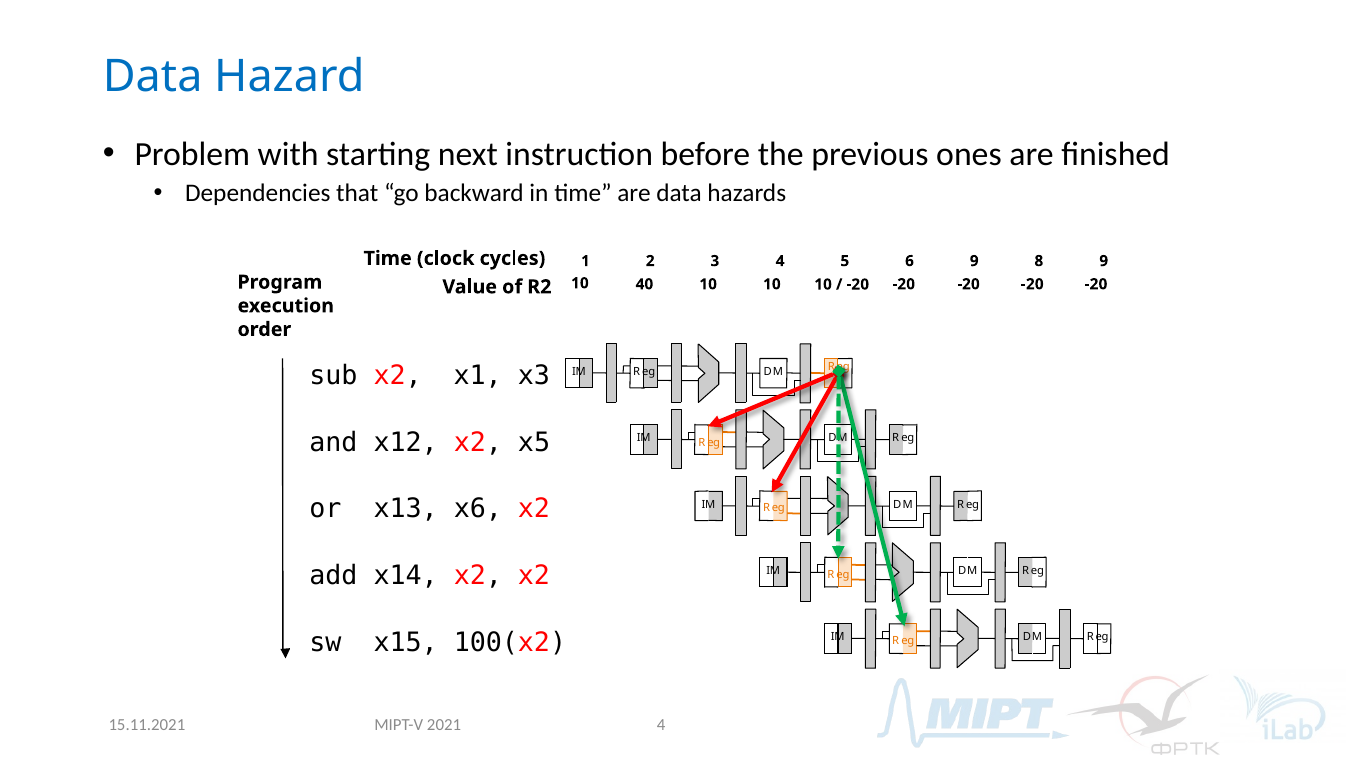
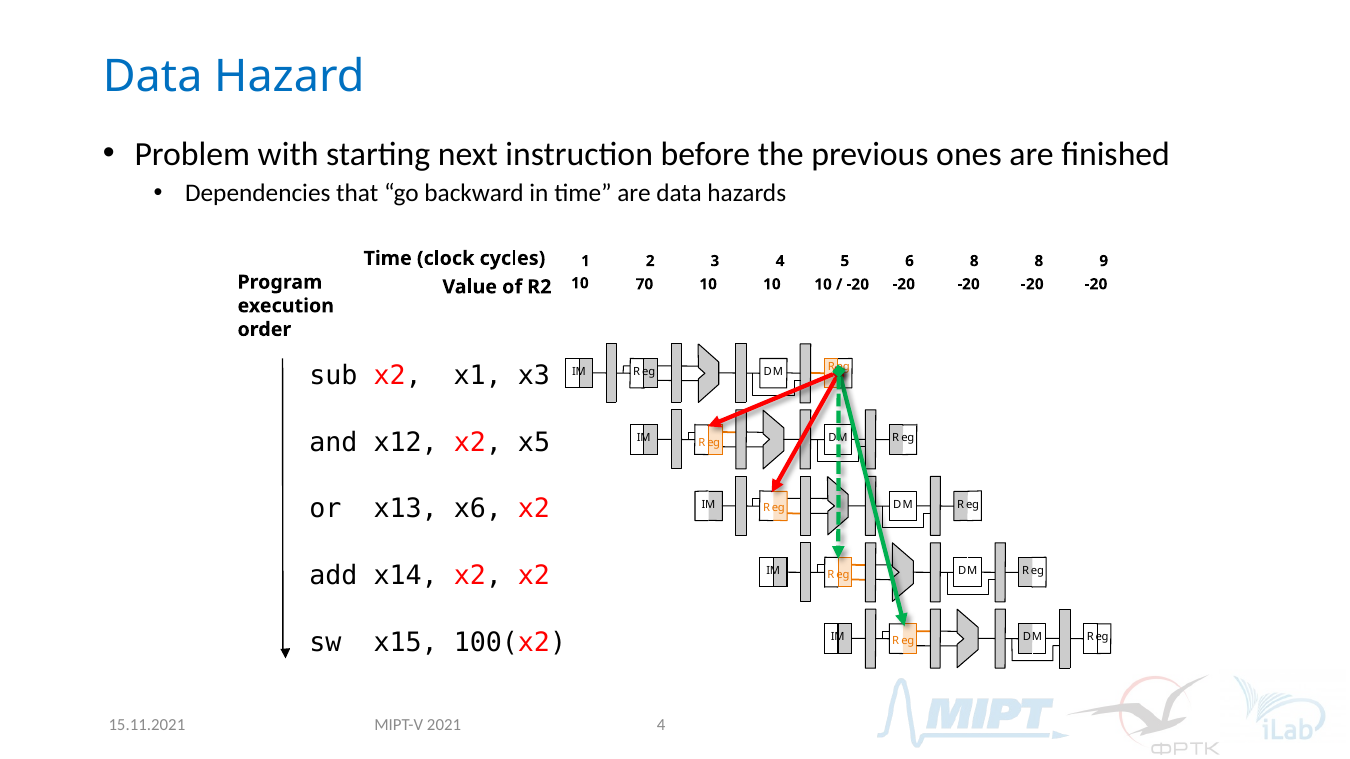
cycles 9: 9 -> 8 (974, 261)
40: 40 -> 70 (644, 284)
